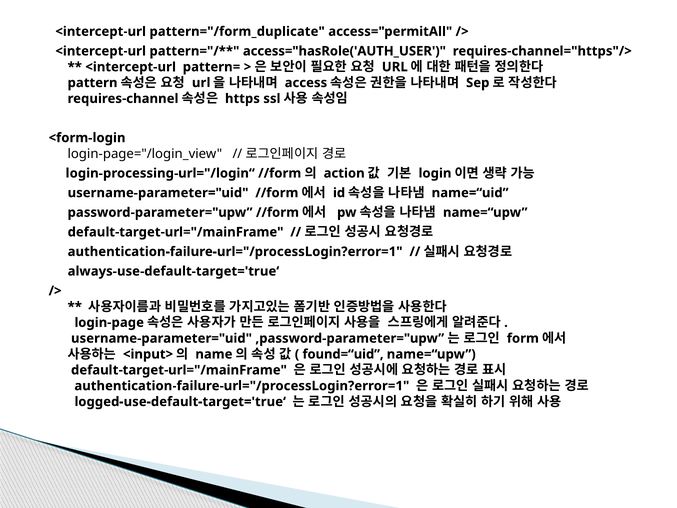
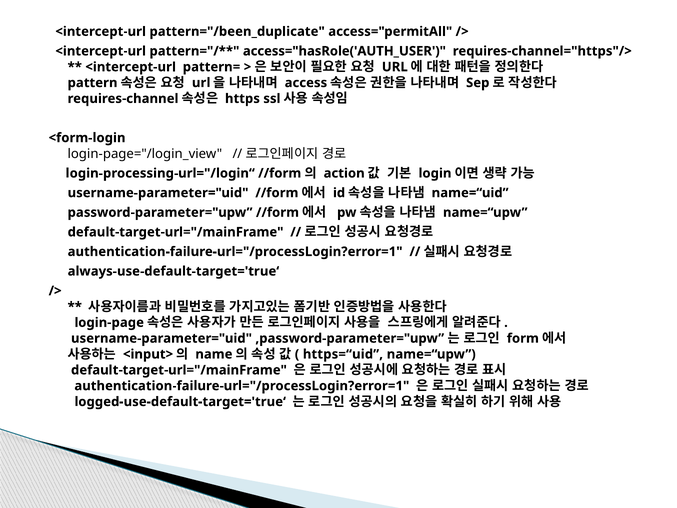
pattern="/form_duplicate: pattern="/form_duplicate -> pattern="/been_duplicate (237, 31)
found=“uid: found=“uid -> https=“uid (343, 354)
